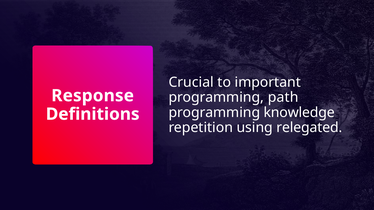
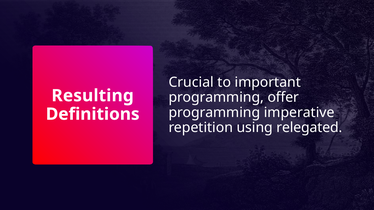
Response: Response -> Resulting (93, 96)
path: path -> offer (283, 98)
knowledge: knowledge -> imperative (299, 113)
